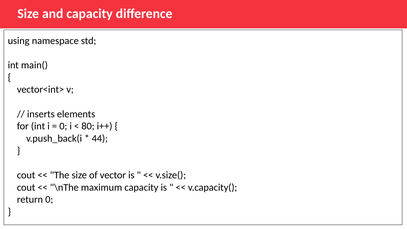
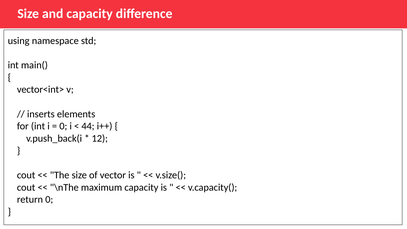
80: 80 -> 44 (88, 126)
44: 44 -> 12 (100, 138)
